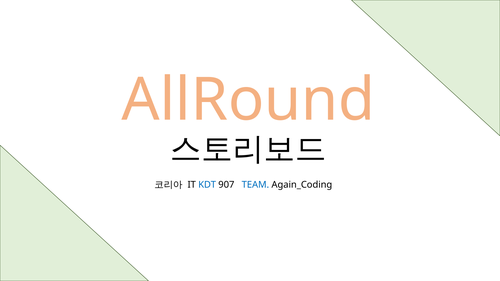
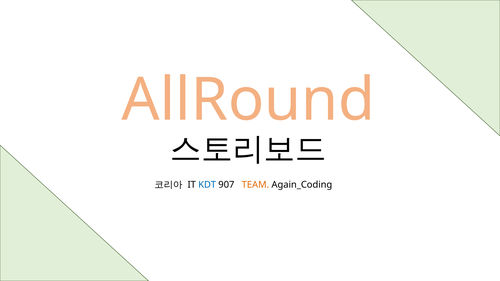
TEAM colour: blue -> orange (255, 185)
